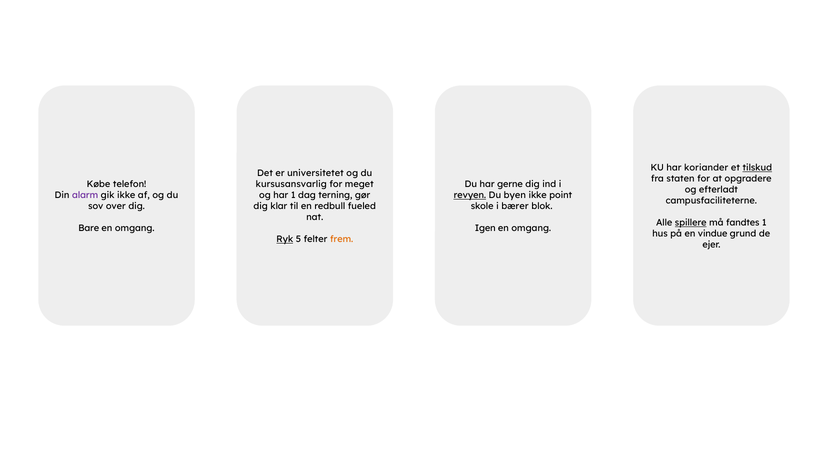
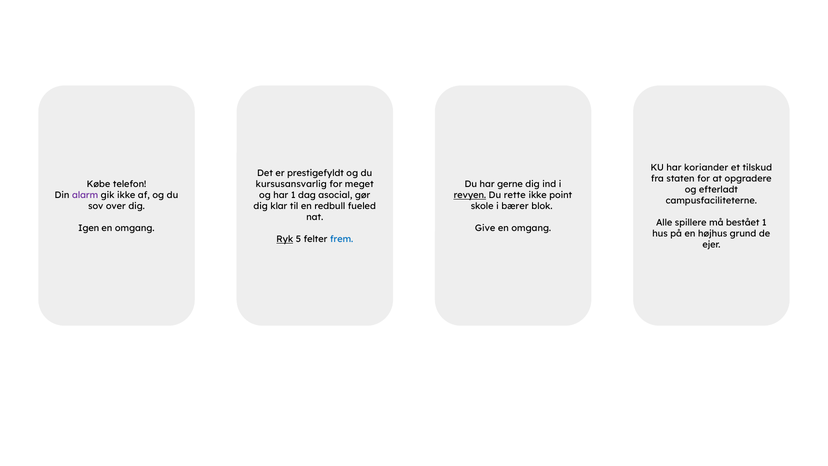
tilskud underline: present -> none (757, 168)
universitetet: universitetet -> prestigefyldt (315, 173)
terning: terning -> asocial (335, 195)
byen: byen -> rette (515, 195)
spillere underline: present -> none (691, 223)
fandtes: fandtes -> bestået (743, 223)
Bare: Bare -> Igen (89, 228)
Igen: Igen -> Give (485, 228)
vindue: vindue -> højhus (713, 234)
frem colour: orange -> blue (342, 239)
